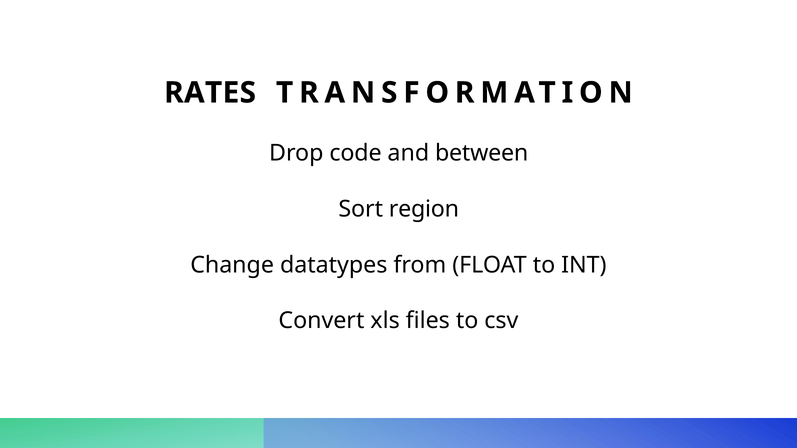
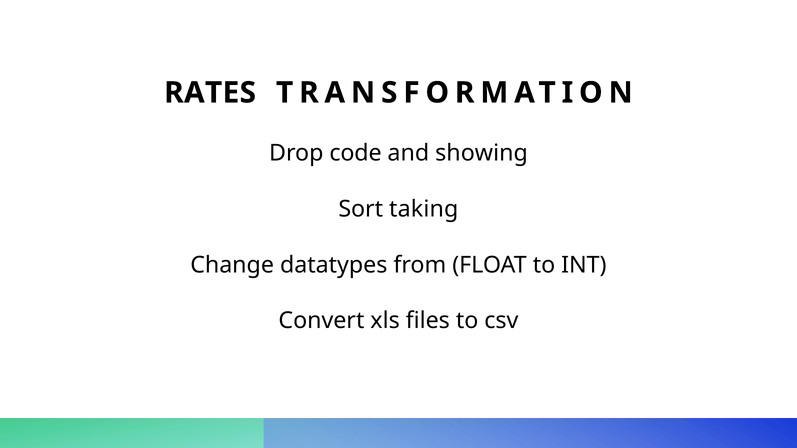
between: between -> showing (482, 153)
region: region -> taking (424, 209)
